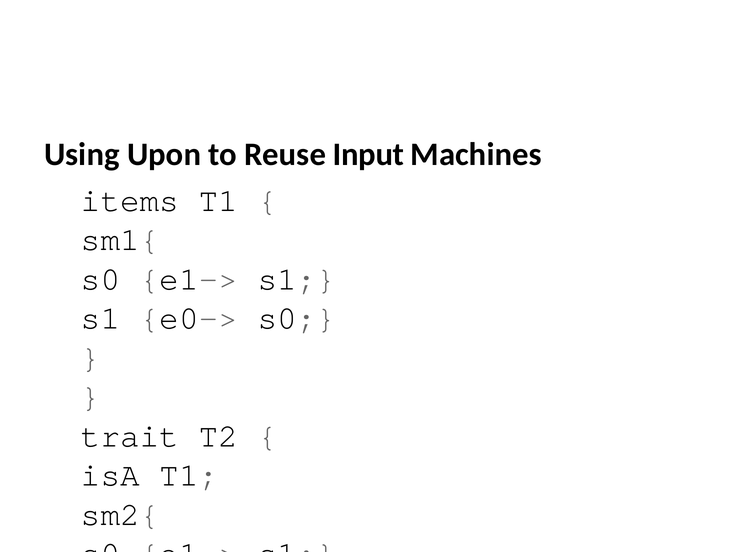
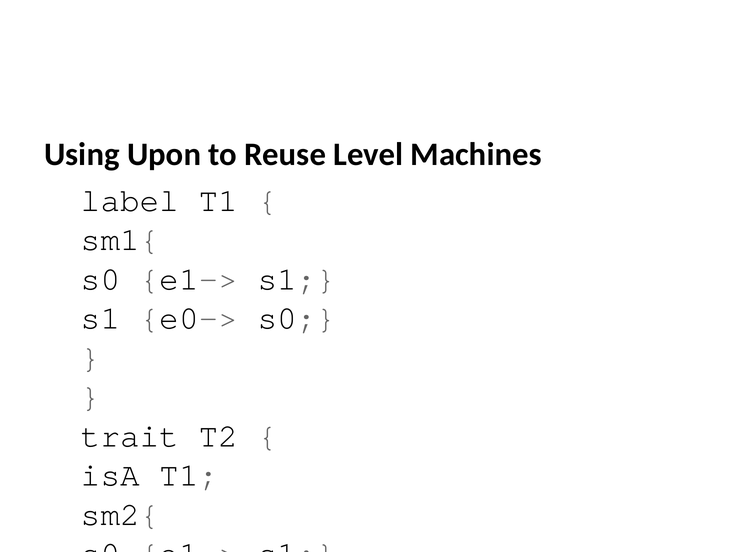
Input: Input -> Level (368, 154)
items: items -> label (130, 200)
